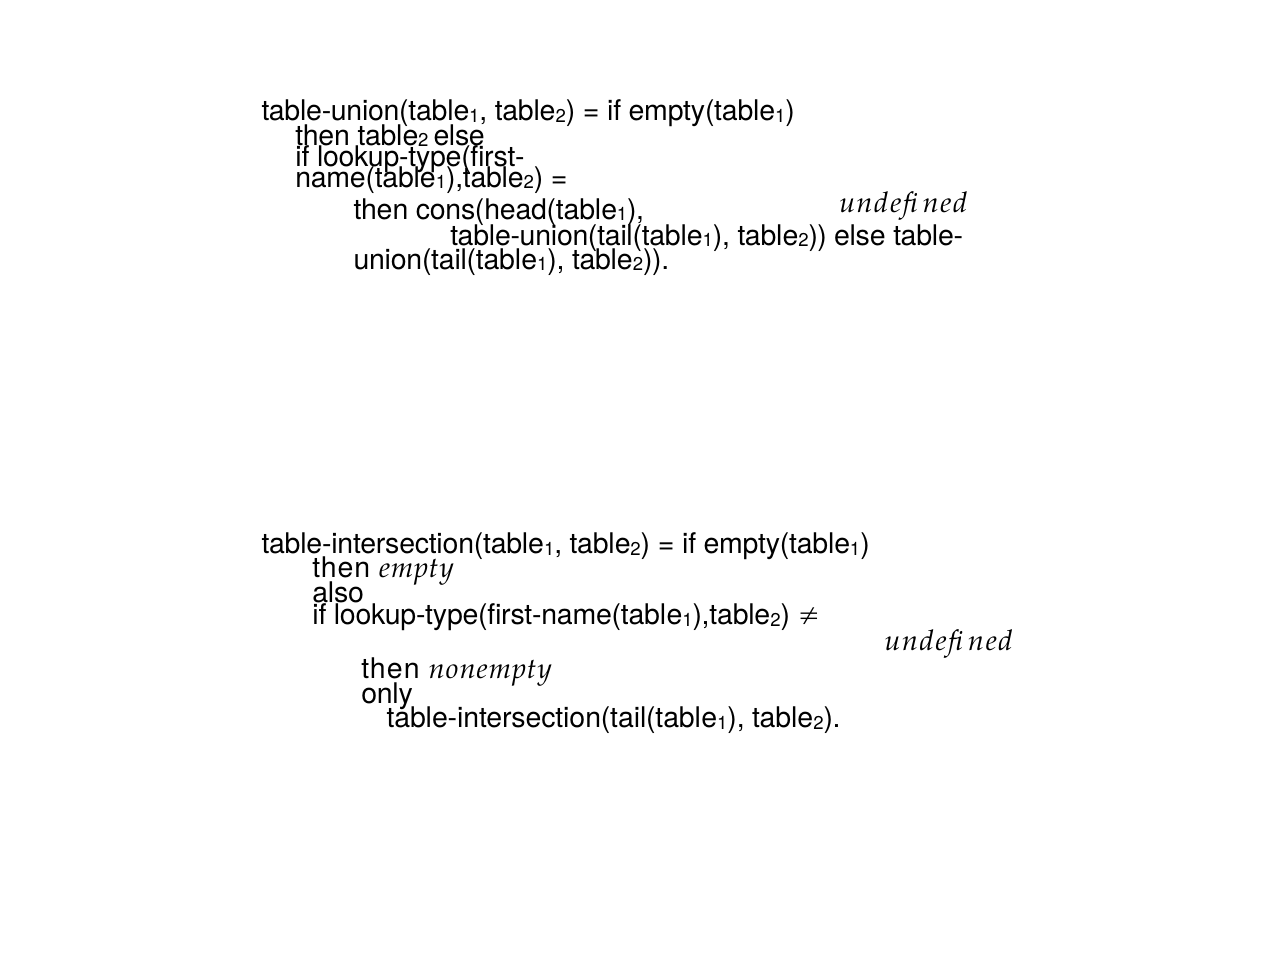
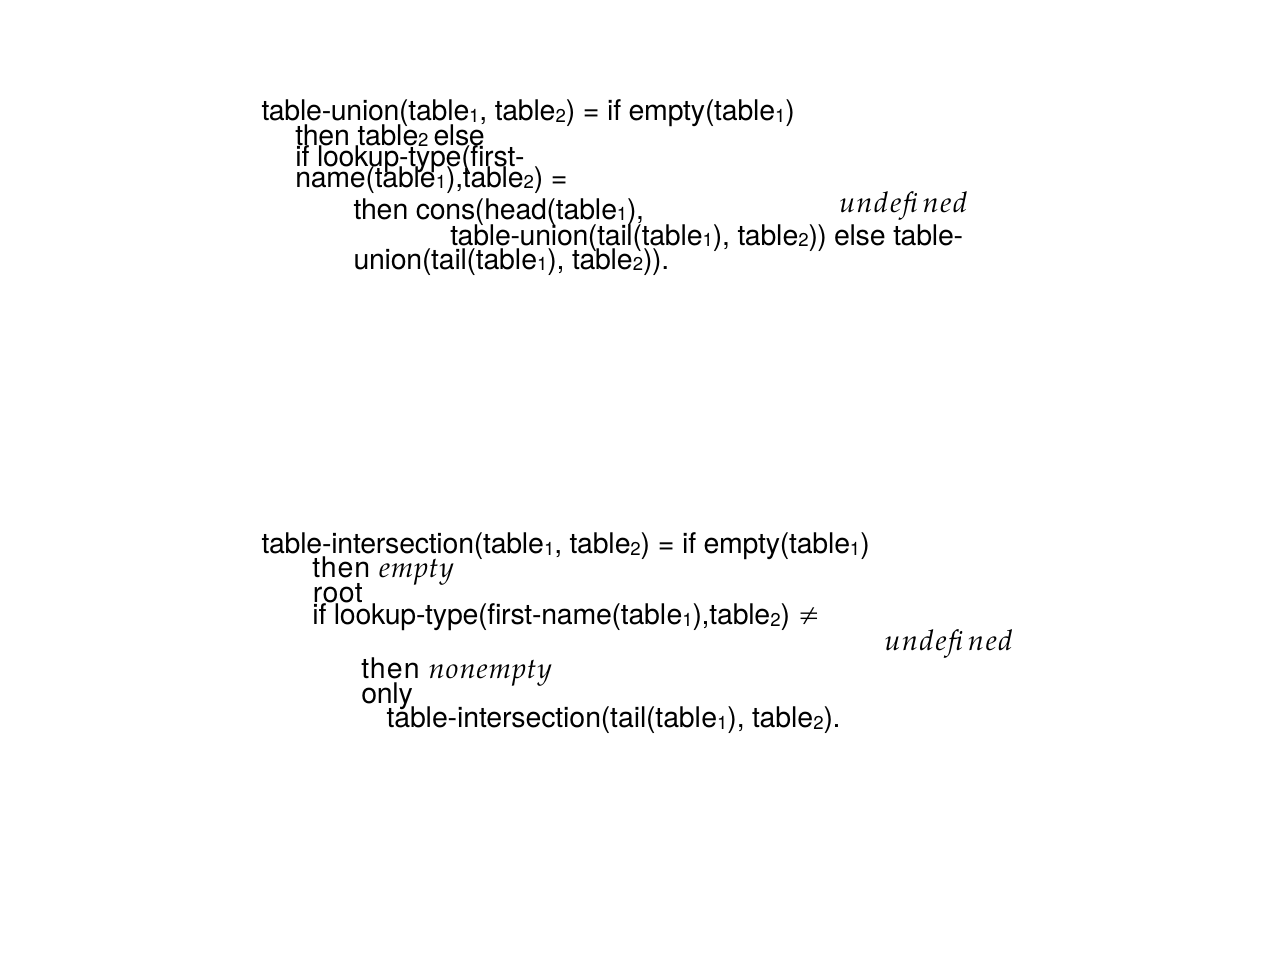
also: also -> root (338, 593)
